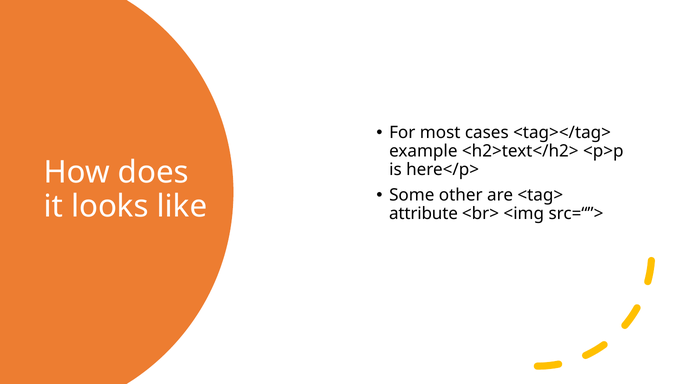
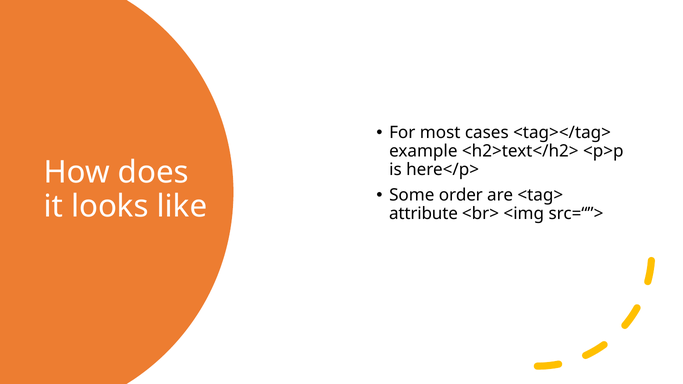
other: other -> order (461, 195)
